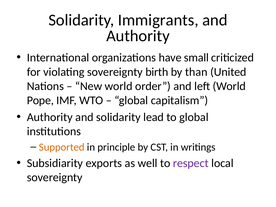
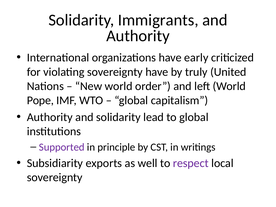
small: small -> early (196, 58)
sovereignty birth: birth -> have (157, 72)
than: than -> truly (196, 72)
Supported colour: orange -> purple (62, 147)
